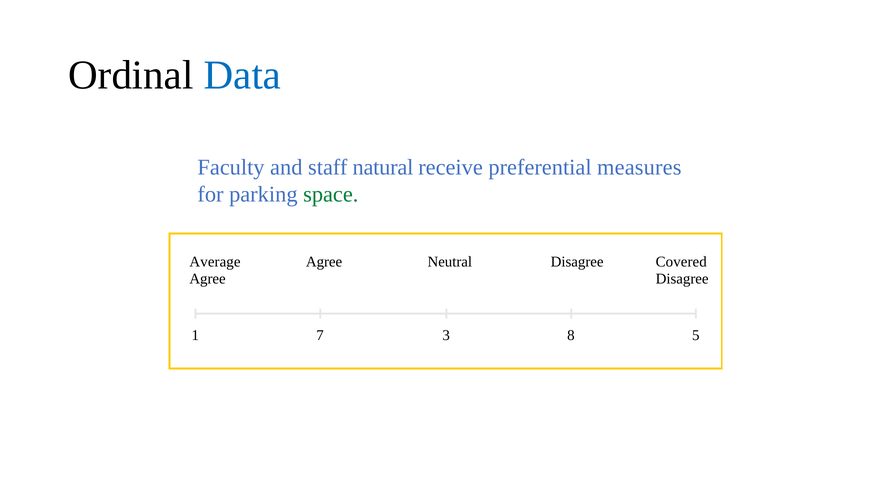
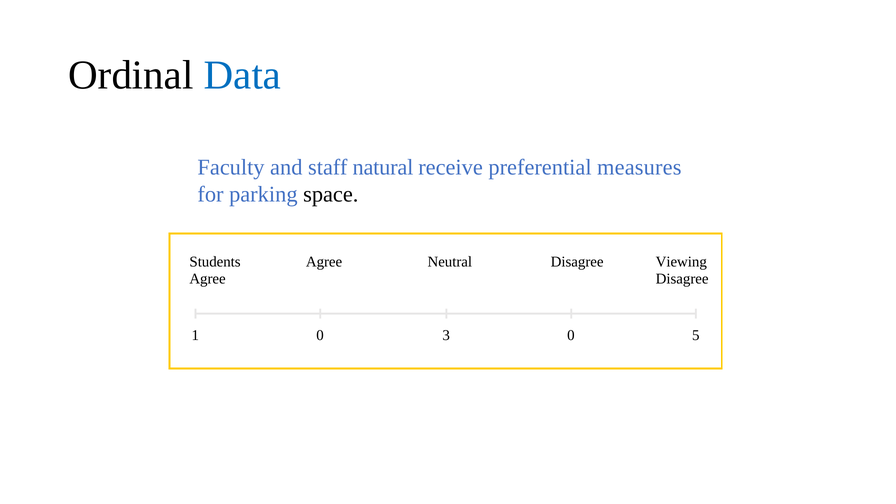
space colour: green -> black (331, 194)
Average: Average -> Students (215, 262)
Covered: Covered -> Viewing (681, 262)
1 7: 7 -> 0 (320, 335)
3 8: 8 -> 0 (571, 335)
